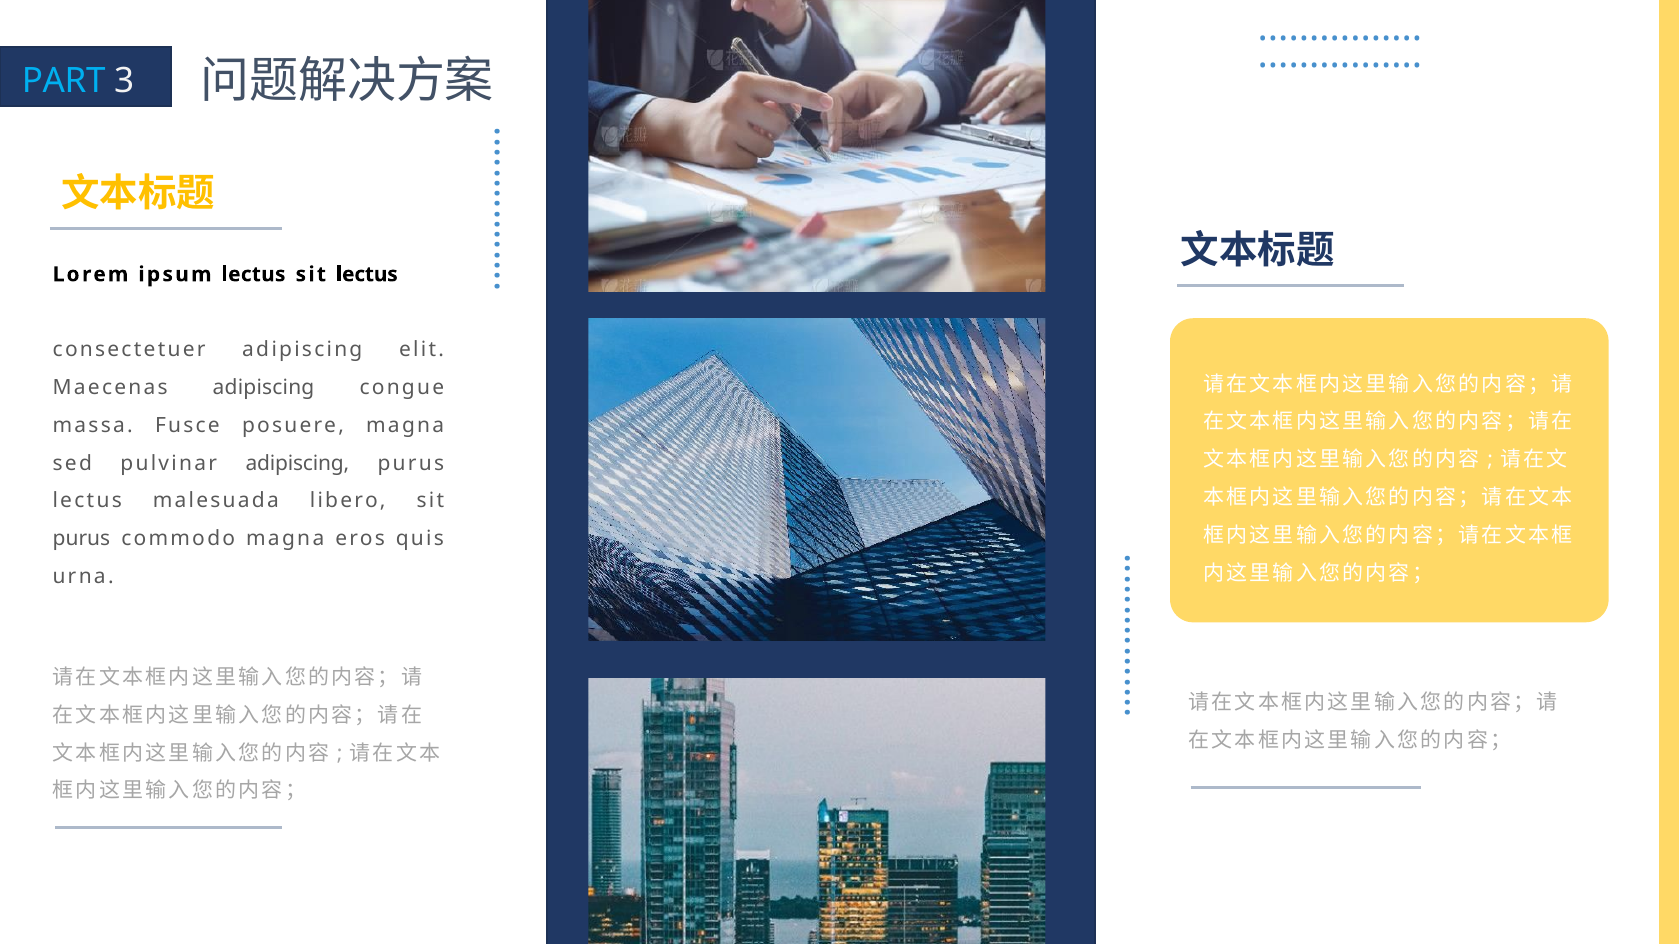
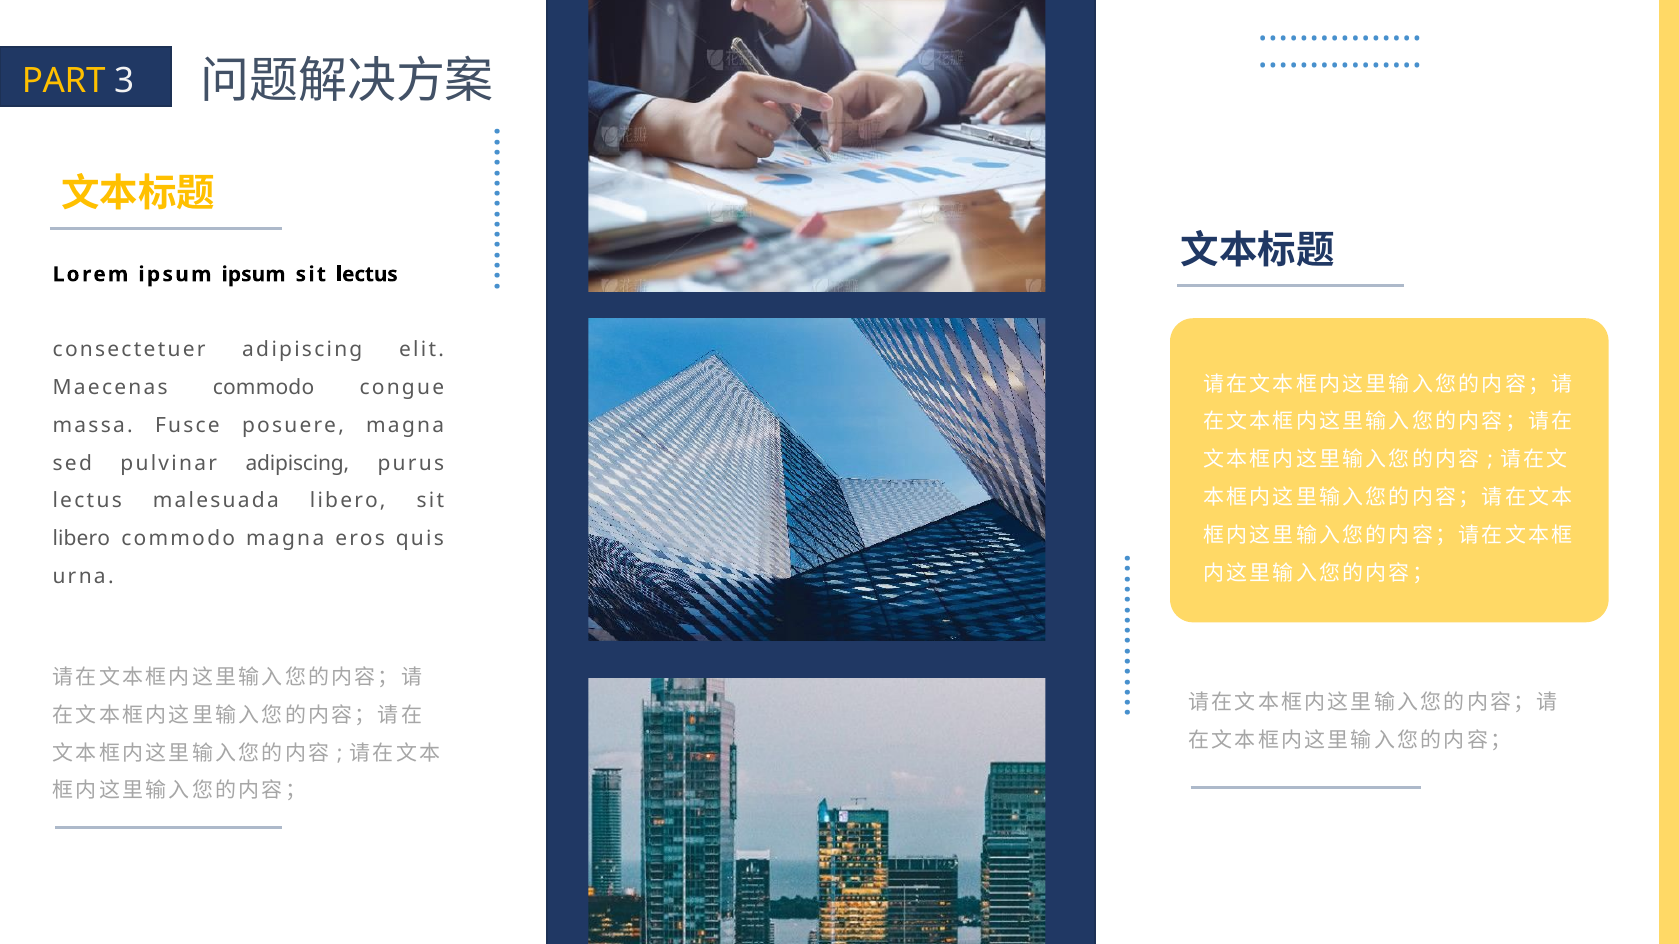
PART colour: light blue -> yellow (64, 81)
ipsum lectus: lectus -> ipsum (254, 274)
Maecenas adipiscing: adipiscing -> commodo (264, 388)
purus: purus -> libero (81, 539)
